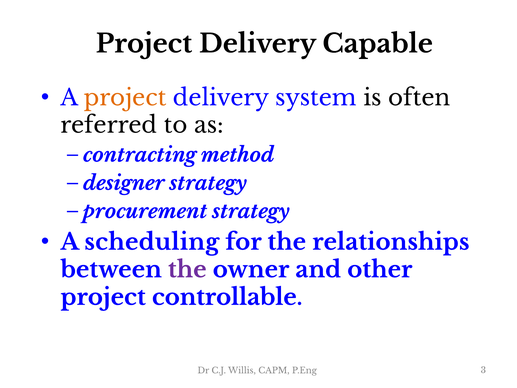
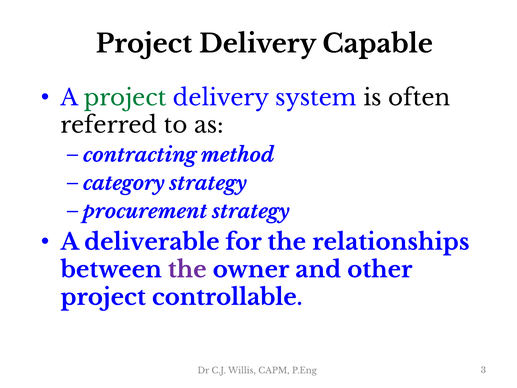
project colour: orange -> green (125, 98)
designer: designer -> category (124, 183)
scheduling: scheduling -> deliverable (152, 242)
